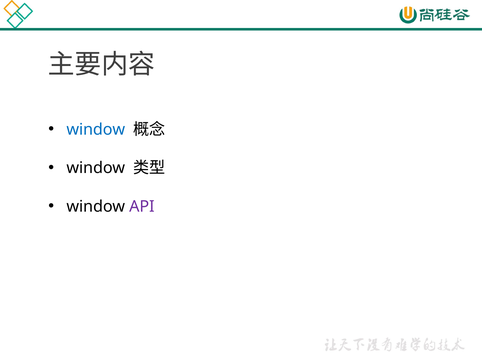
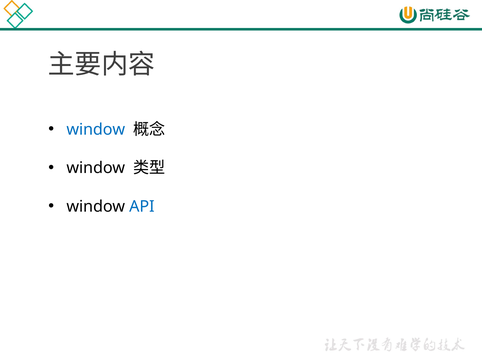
API colour: purple -> blue (142, 207)
